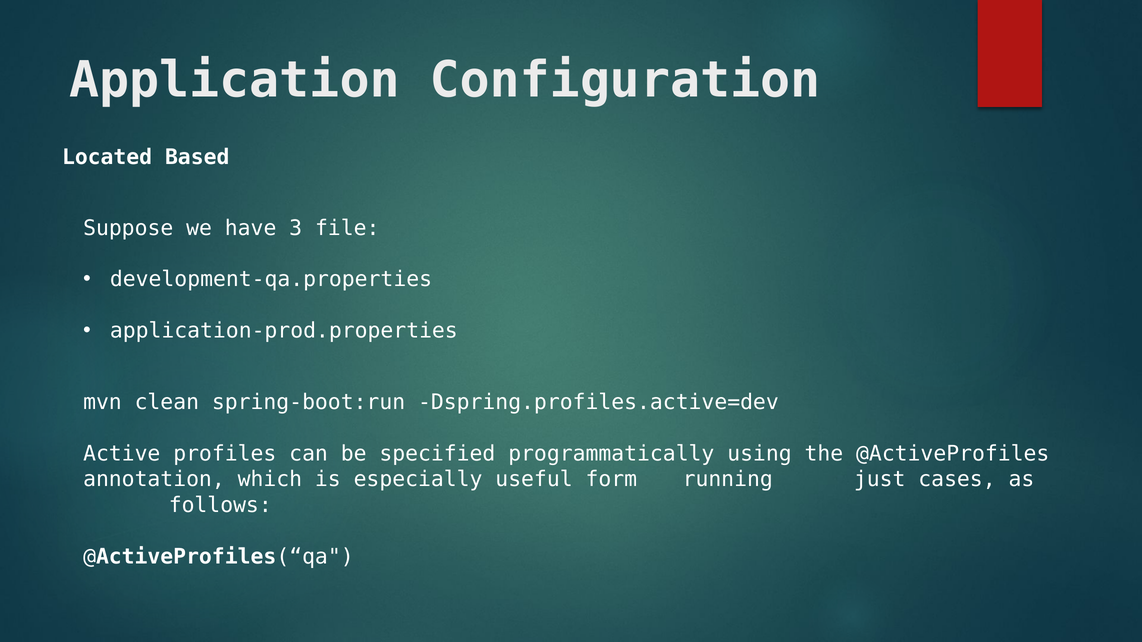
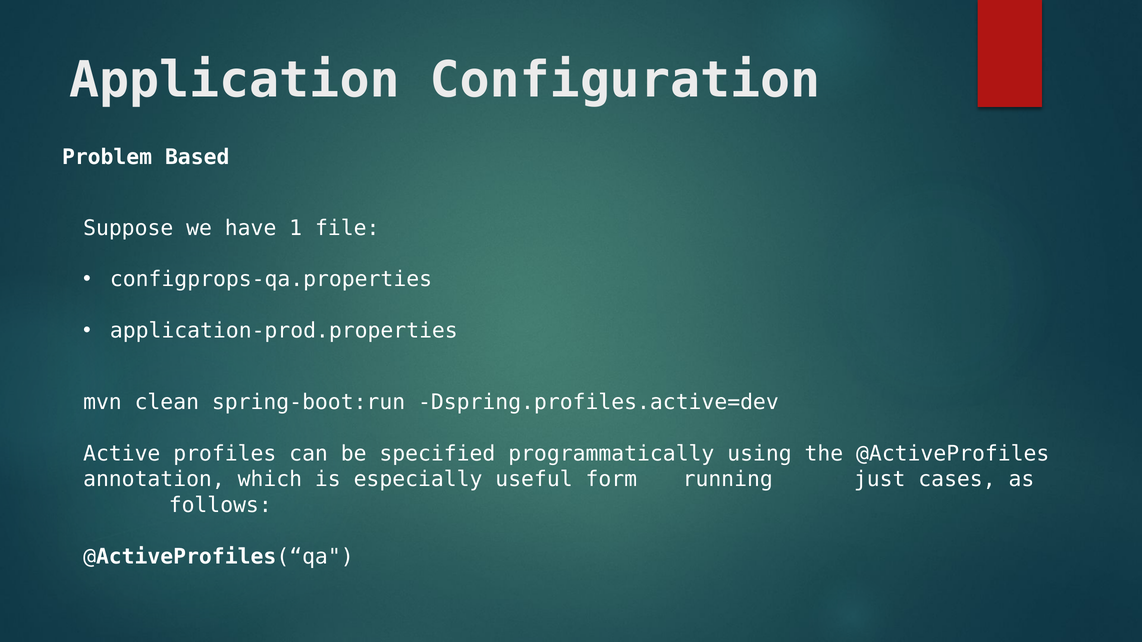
Located: Located -> Problem (107, 158)
3: 3 -> 1 (296, 228)
development-qa.properties: development-qa.properties -> configprops-qa.properties (271, 280)
